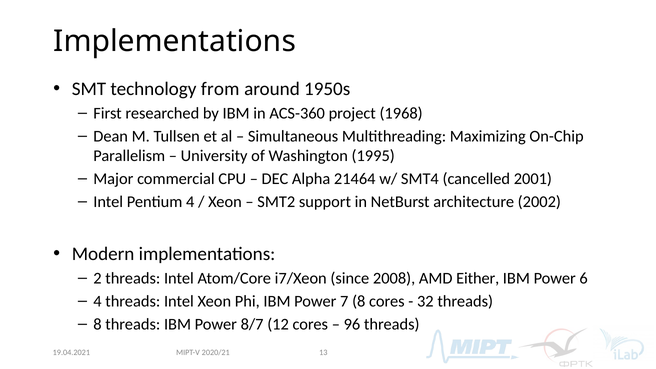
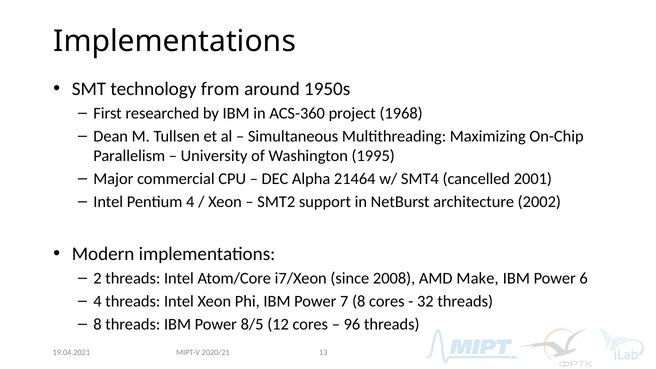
Either: Either -> Make (478, 278)
8/7: 8/7 -> 8/5 (252, 324)
